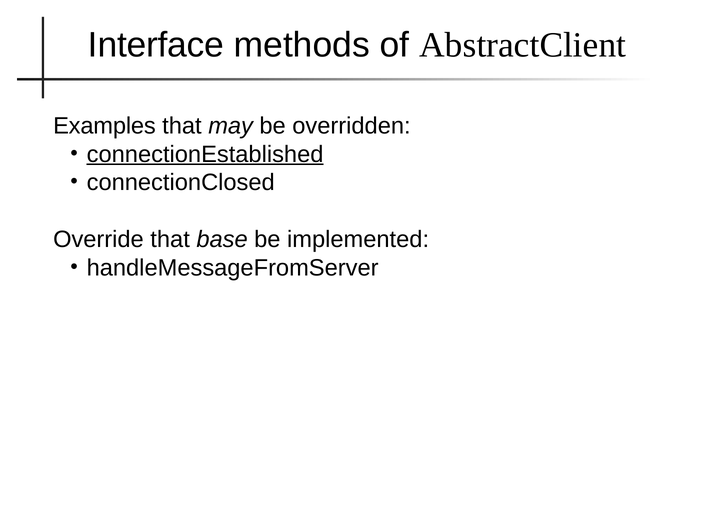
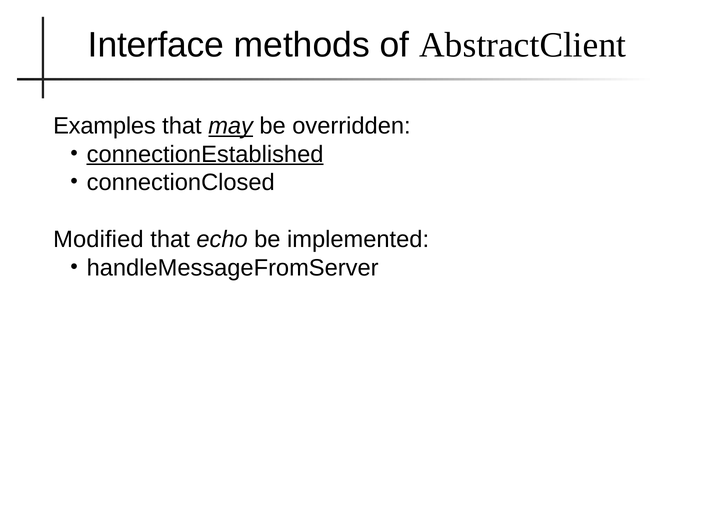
may underline: none -> present (231, 126)
Override: Override -> Modified (98, 240)
base: base -> echo (222, 240)
